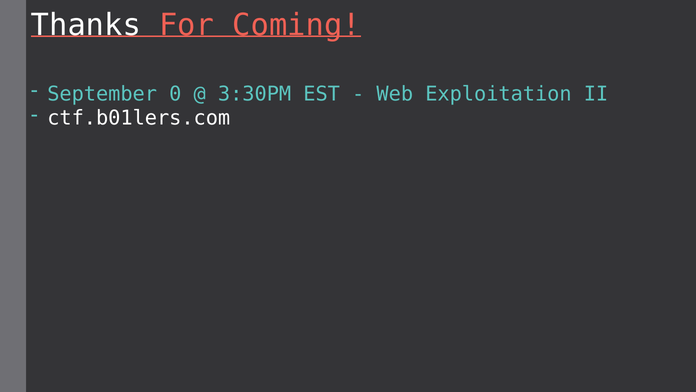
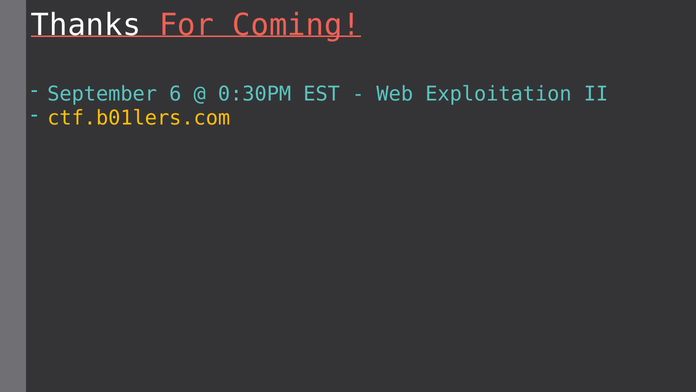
0: 0 -> 6 (175, 94)
3:30PM: 3:30PM -> 0:30PM (255, 94)
ctf.b01lers.com colour: white -> yellow (139, 118)
